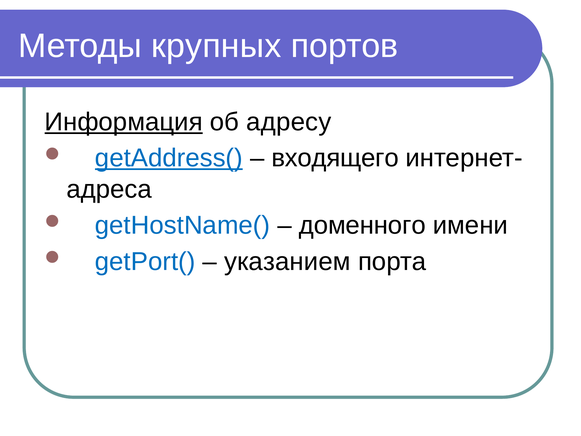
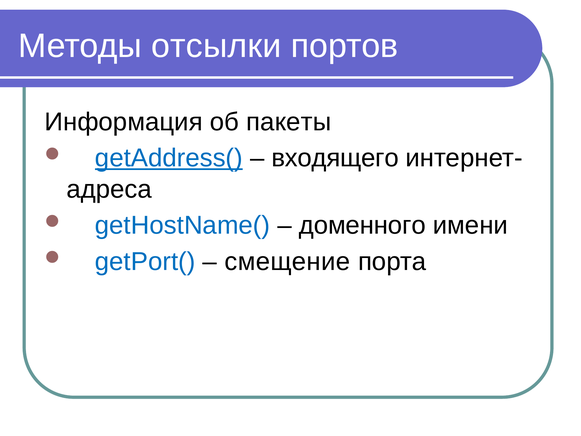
крупных: крупных -> отсылки (216, 46)
Информация underline: present -> none (124, 122)
адресу: адресу -> пакеты (289, 122)
указанием: указанием -> смещение (287, 261)
